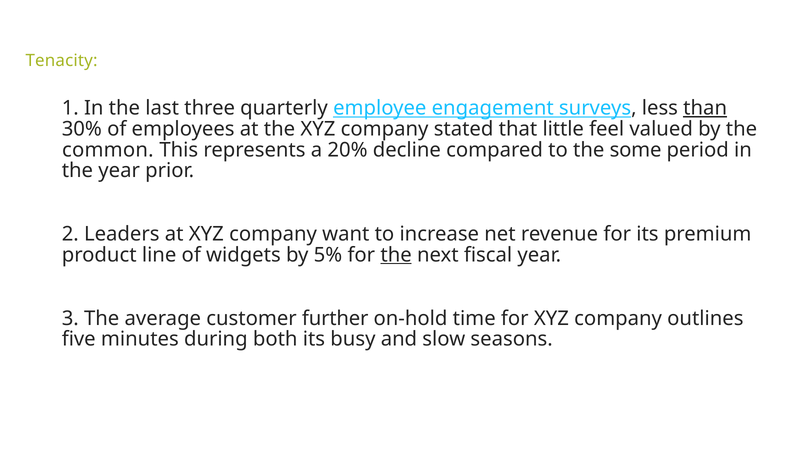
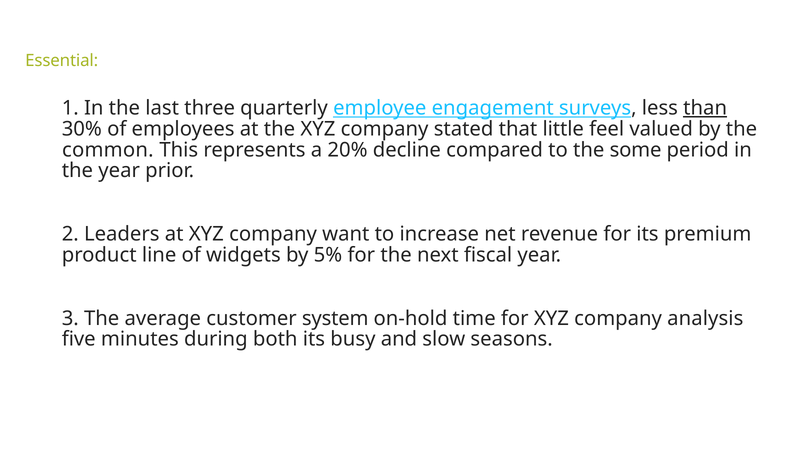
Tenacity: Tenacity -> Essential (62, 61)
the underline: present -> none (396, 255)
further: further -> system (335, 318)
outlines: outlines -> analysis (705, 318)
